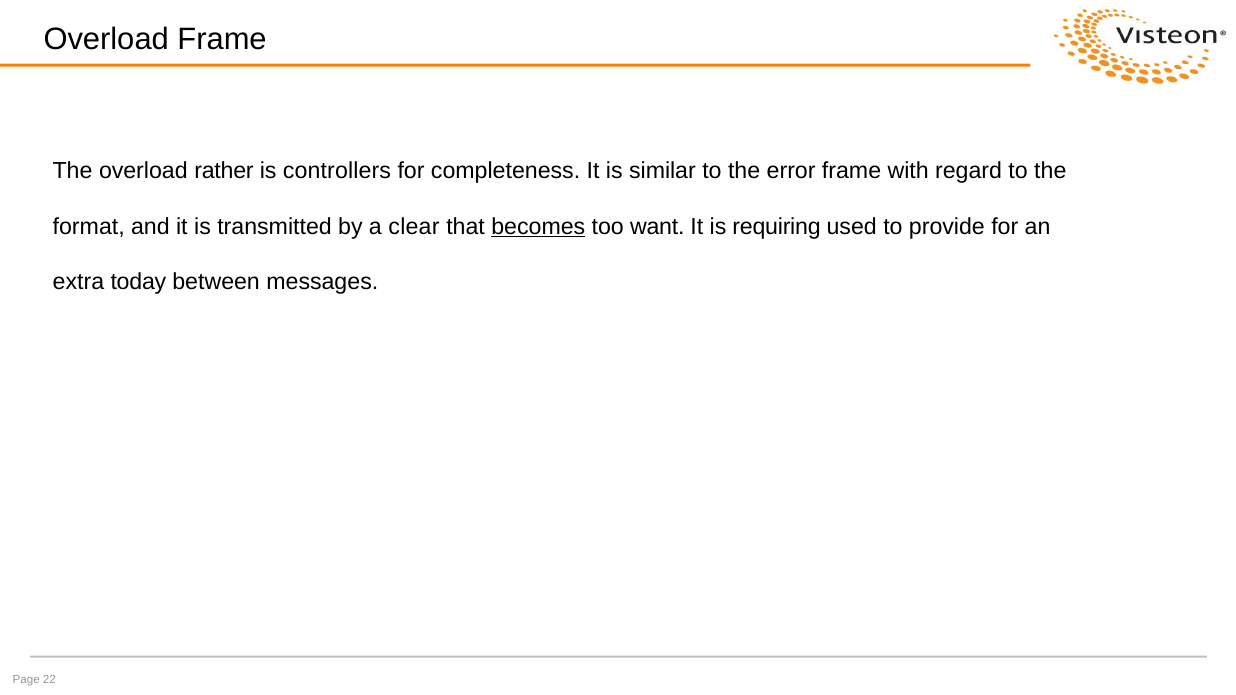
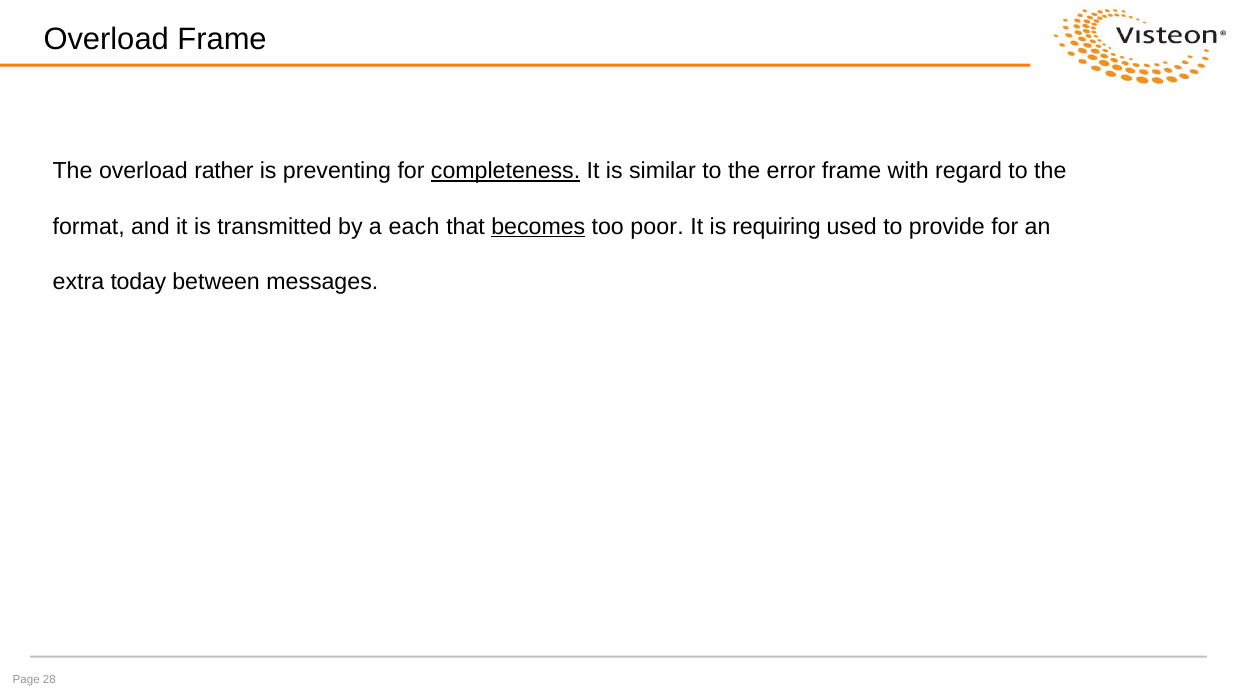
controllers: controllers -> preventing (337, 171)
completeness underline: none -> present (506, 171)
clear: clear -> each (414, 227)
want: want -> poor (657, 227)
22: 22 -> 28 (49, 680)
